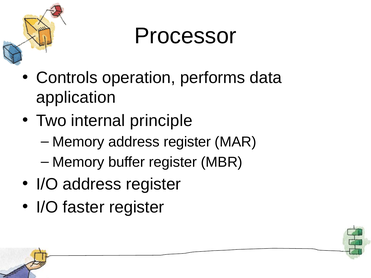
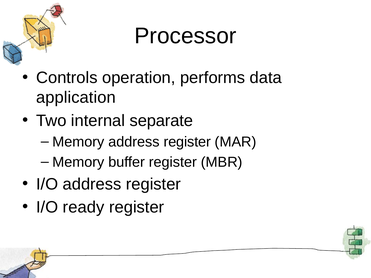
principle: principle -> separate (161, 121)
faster: faster -> ready (84, 207)
